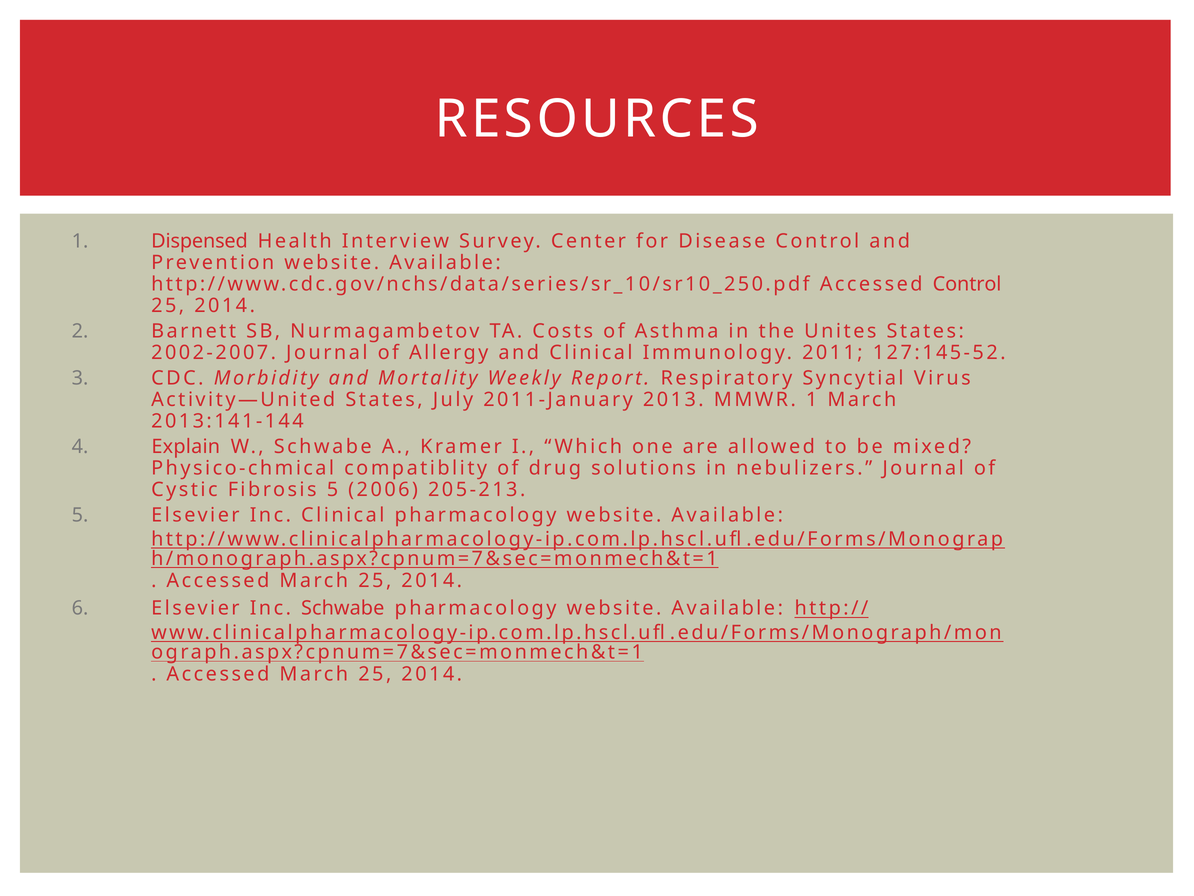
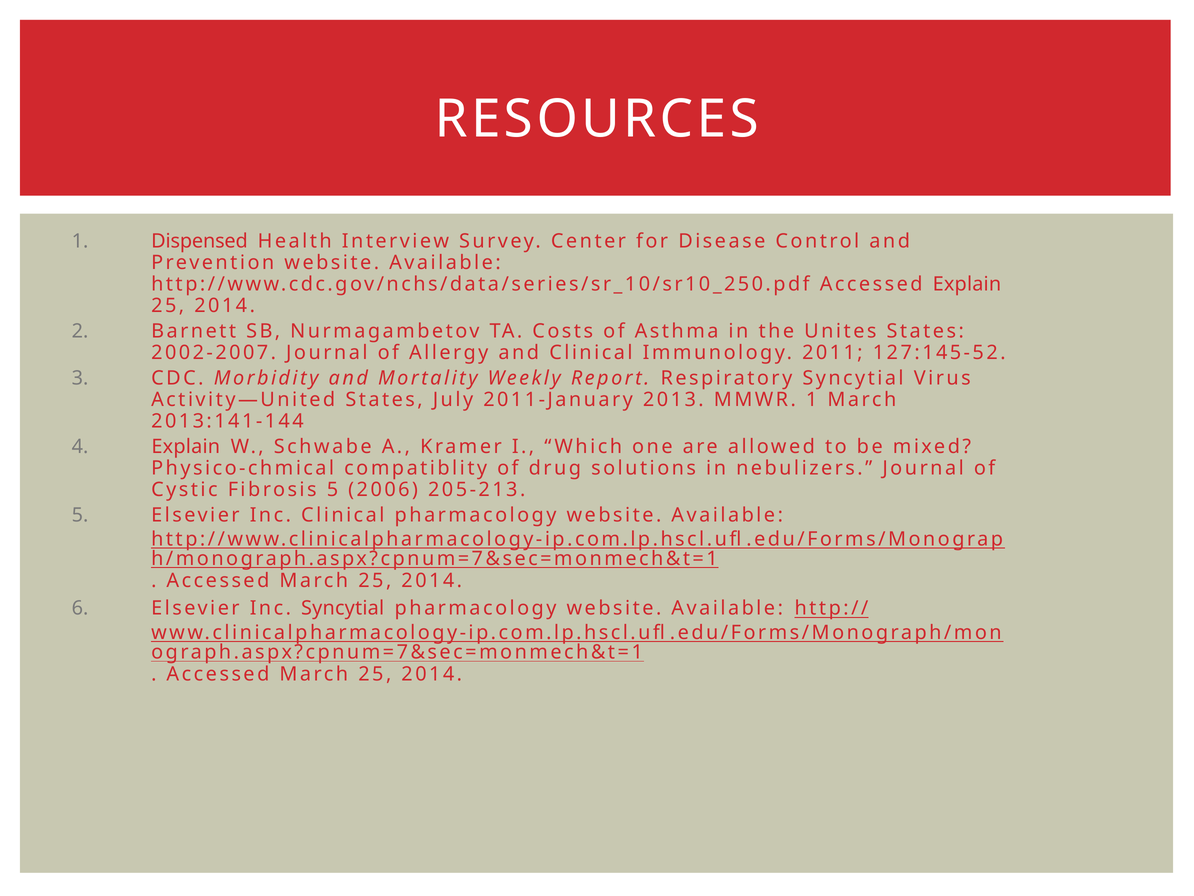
Accessed Control: Control -> Explain (967, 284)
Inc Schwabe: Schwabe -> Syncytial (343, 608)
